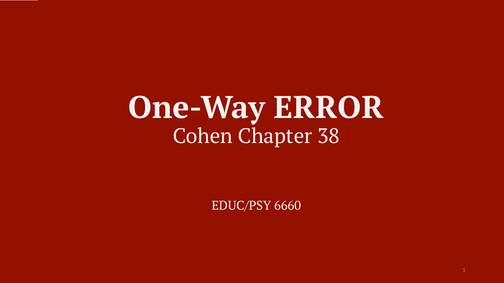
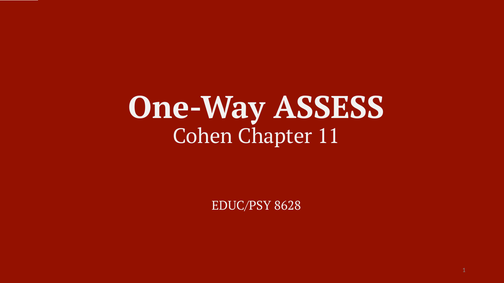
ERROR: ERROR -> ASSESS (329, 108)
38: 38 -> 11 (329, 136)
6660: 6660 -> 8628 (288, 206)
